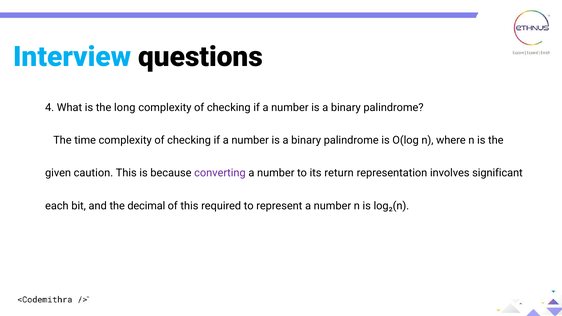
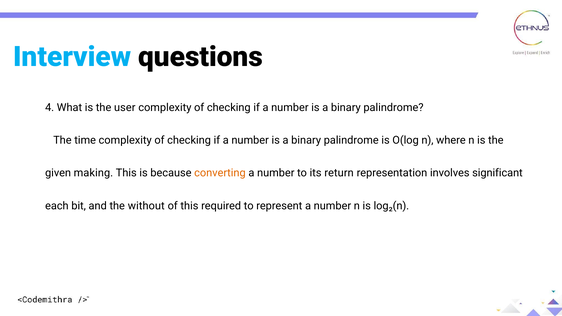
long: long -> user (125, 108)
caution: caution -> making (93, 173)
converting colour: purple -> orange (220, 173)
decimal: decimal -> without (146, 206)
